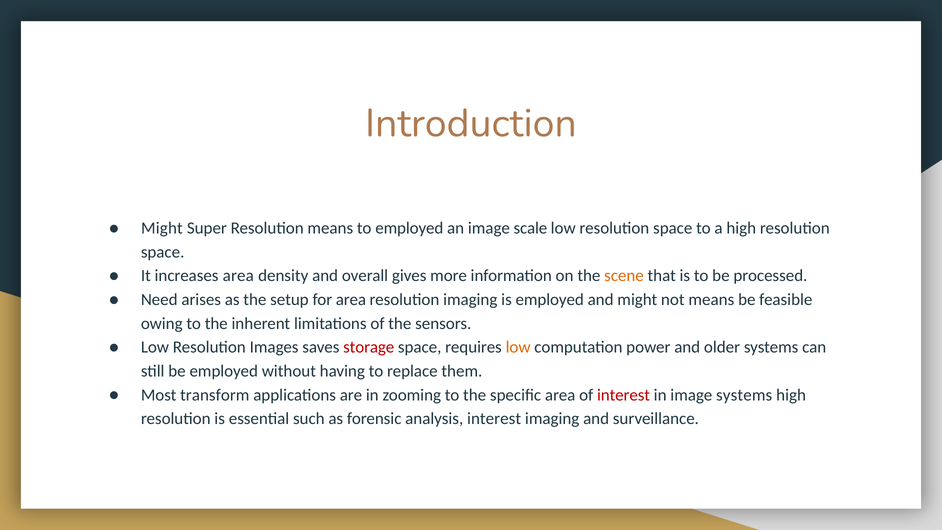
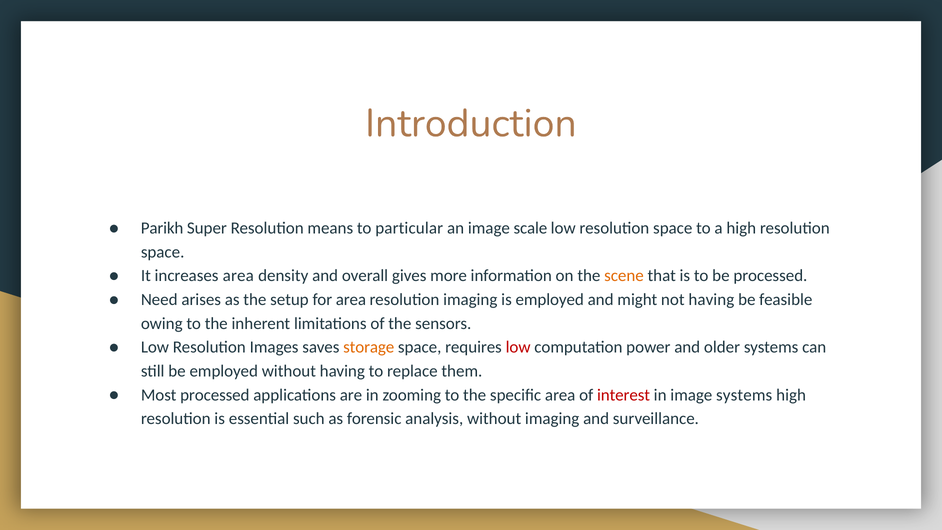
Might: Might -> Parikh (162, 228)
to employed: employed -> particular (409, 228)
not means: means -> having (711, 300)
storage colour: red -> orange (369, 347)
low colour: orange -> red (518, 347)
Most transform: transform -> processed (215, 395)
analysis interest: interest -> without (494, 419)
